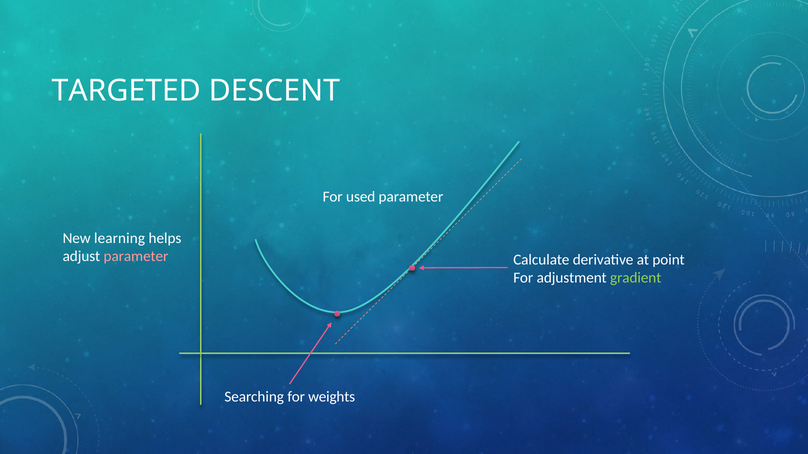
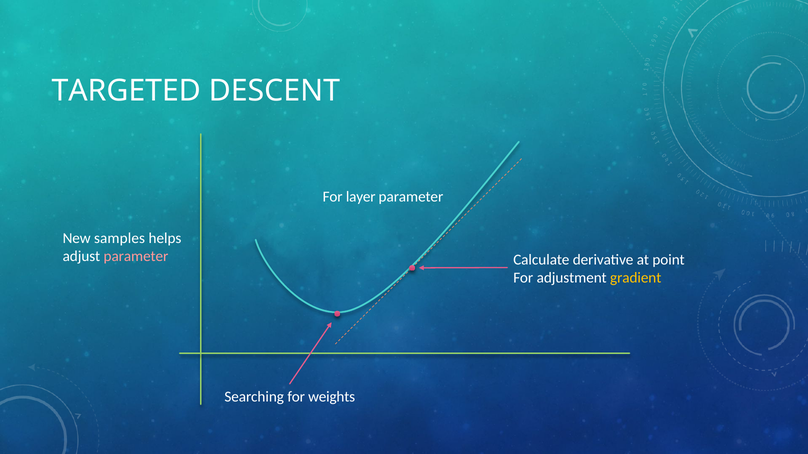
used: used -> layer (361, 197)
learning: learning -> samples (120, 238)
gradient colour: light green -> yellow (636, 278)
